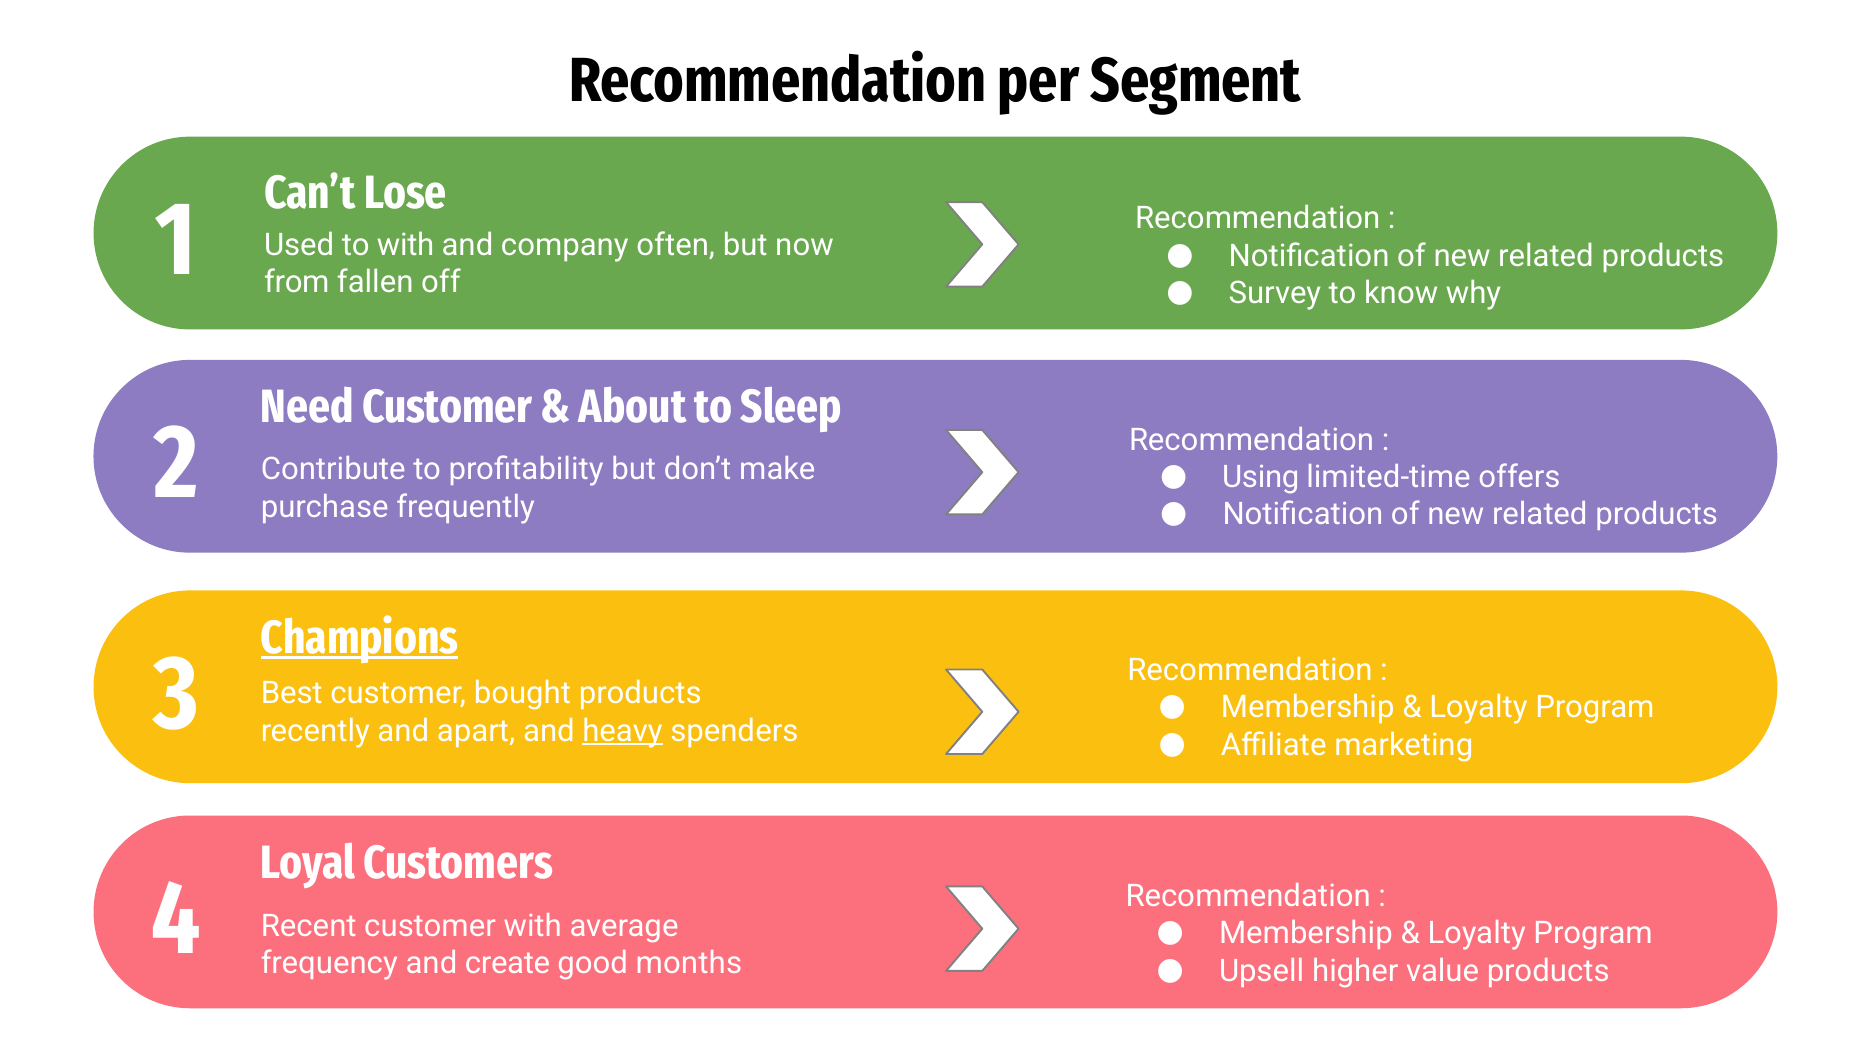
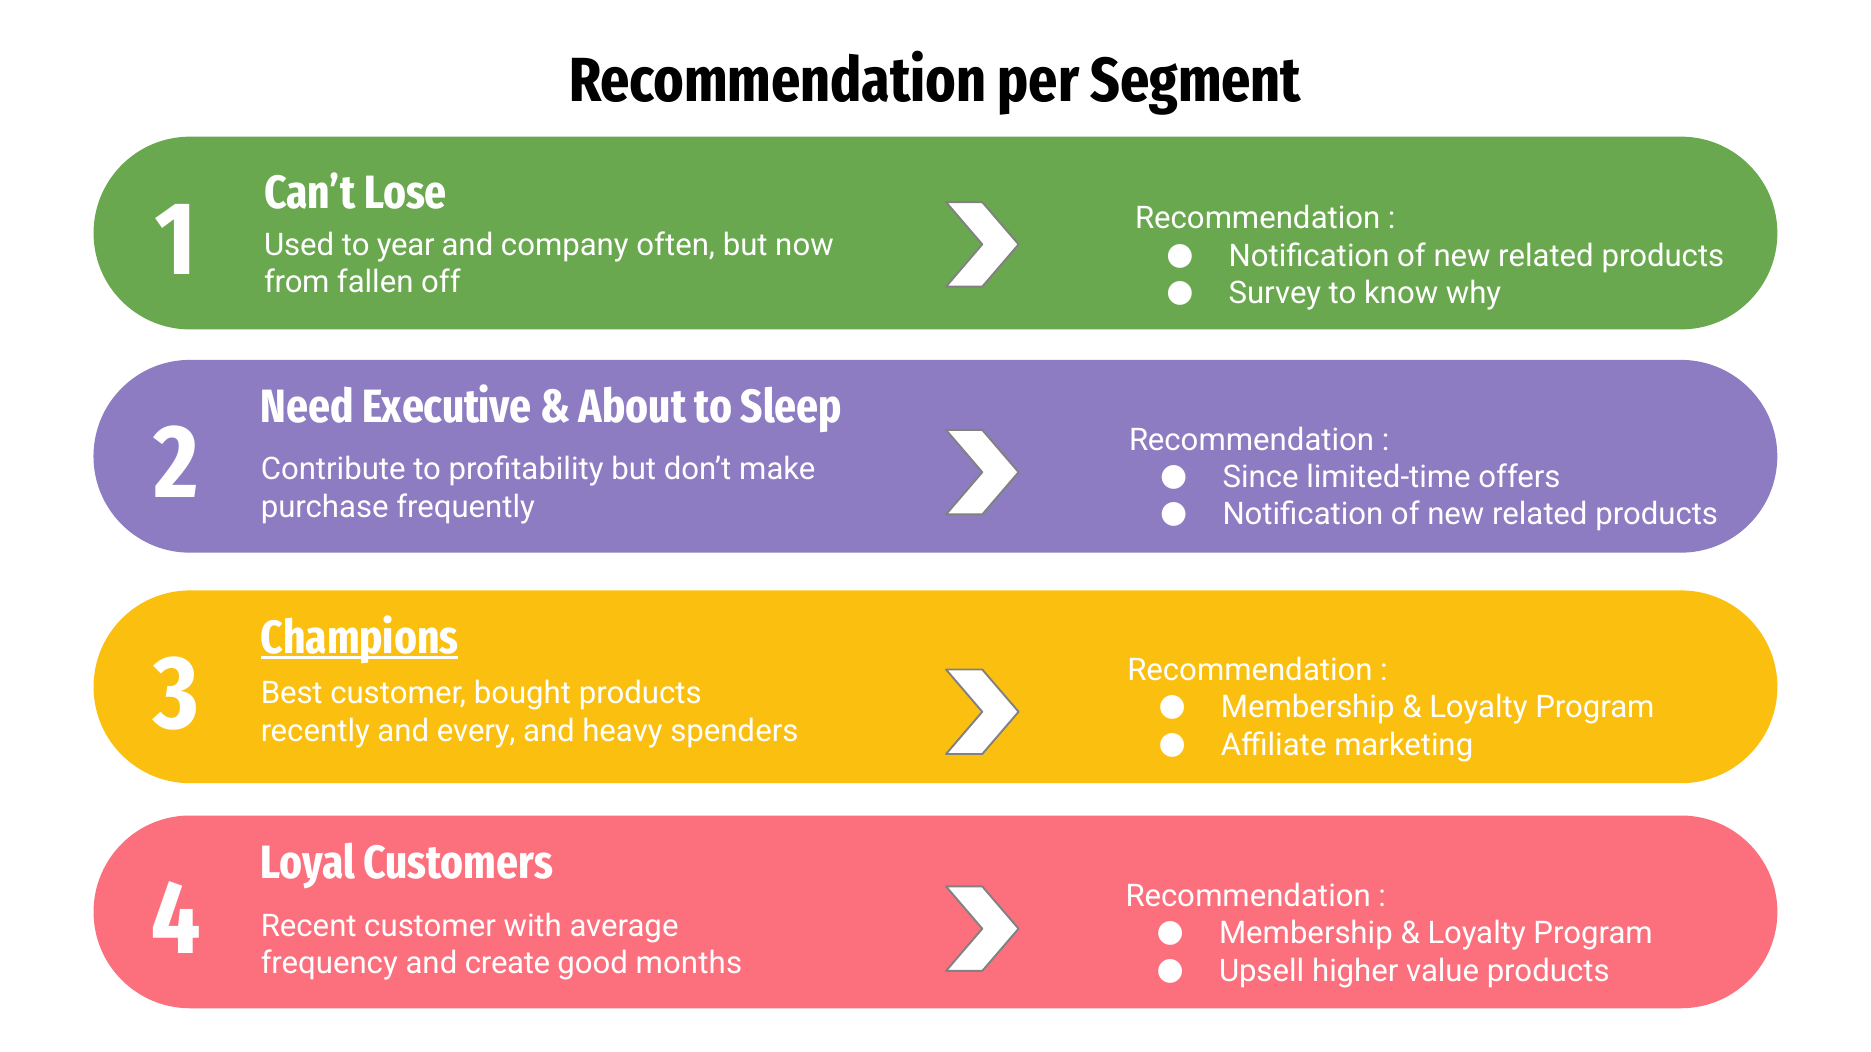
to with: with -> year (406, 245)
Need Customer: Customer -> Executive (447, 407)
Using: Using -> Since (1261, 477)
apart: apart -> every (476, 731)
heavy underline: present -> none (623, 731)
